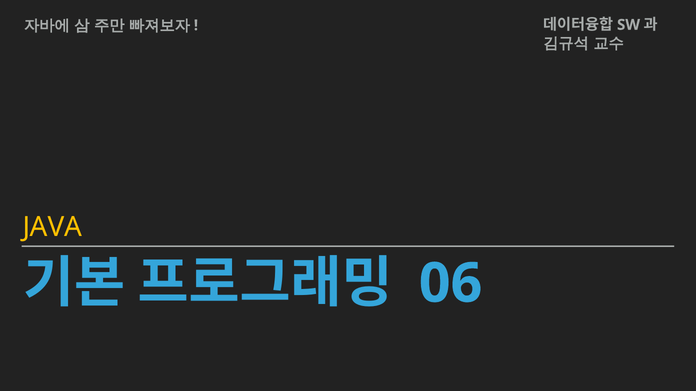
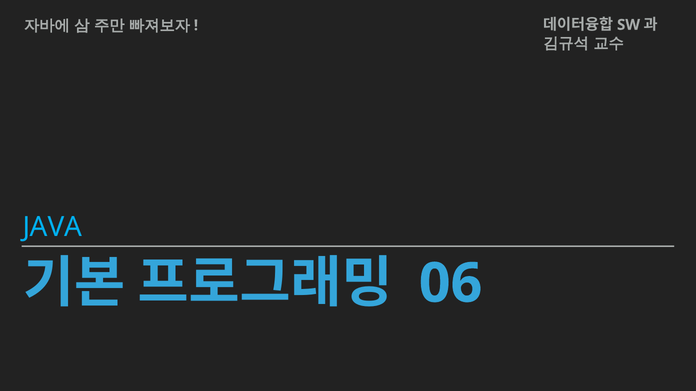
JAVA colour: yellow -> light blue (52, 228)
